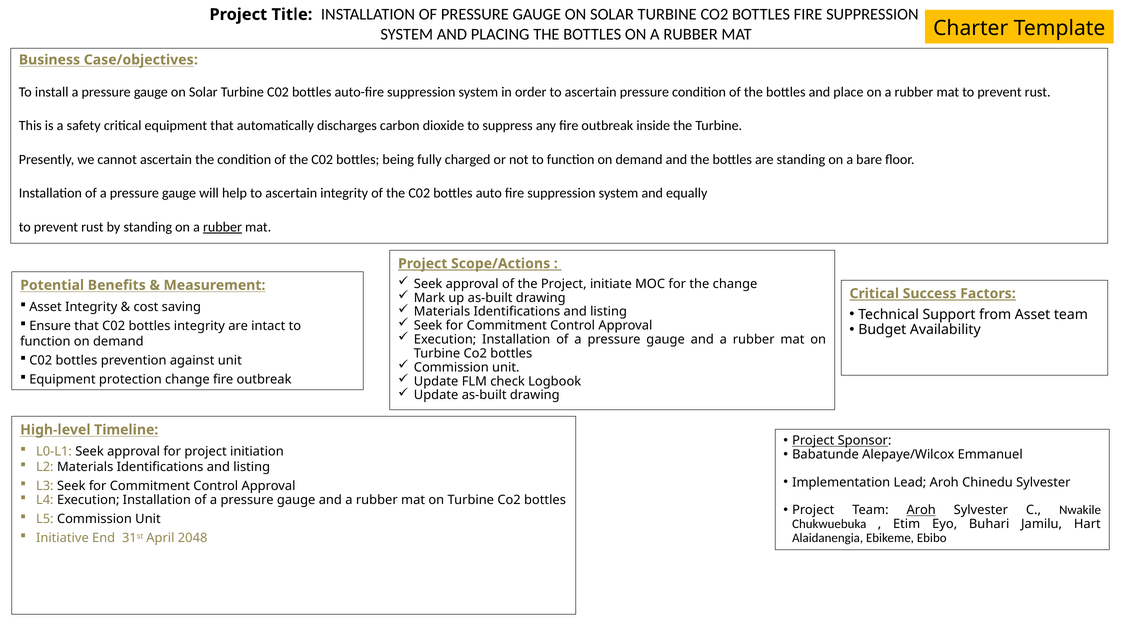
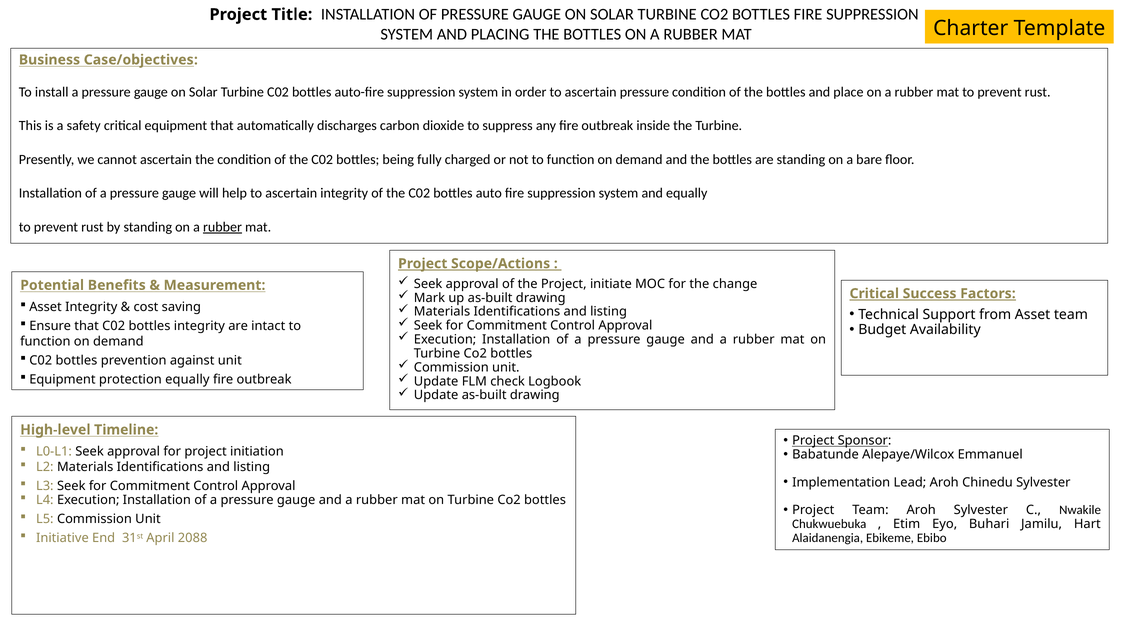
protection change: change -> equally (187, 380)
Aroh underline: present -> none (921, 510)
2048: 2048 -> 2088 (193, 538)
